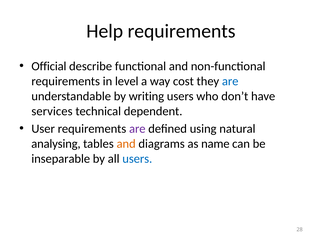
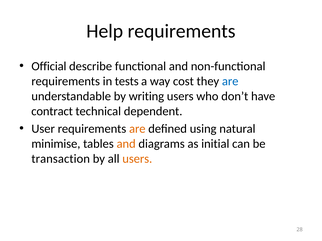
level: level -> tests (127, 81)
services: services -> contract (52, 111)
are colour: purple -> orange (137, 129)
analysing: analysing -> minimise (56, 144)
name: name -> initial (215, 144)
inseparable: inseparable -> transaction (61, 159)
users colour: blue -> orange (137, 159)
